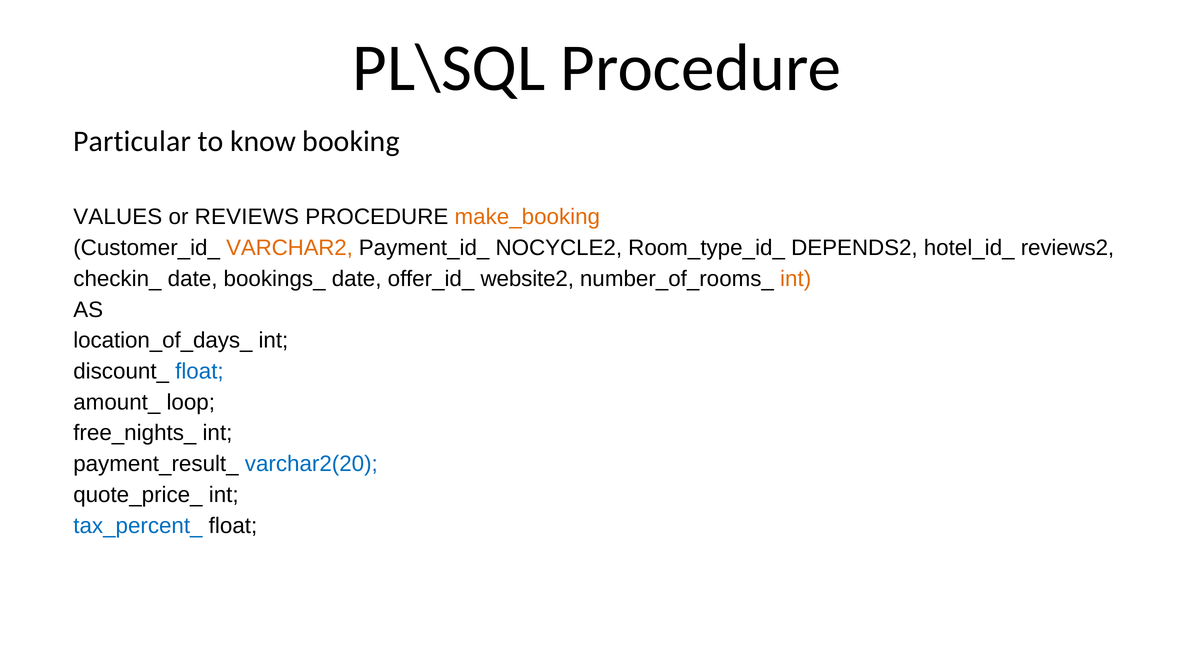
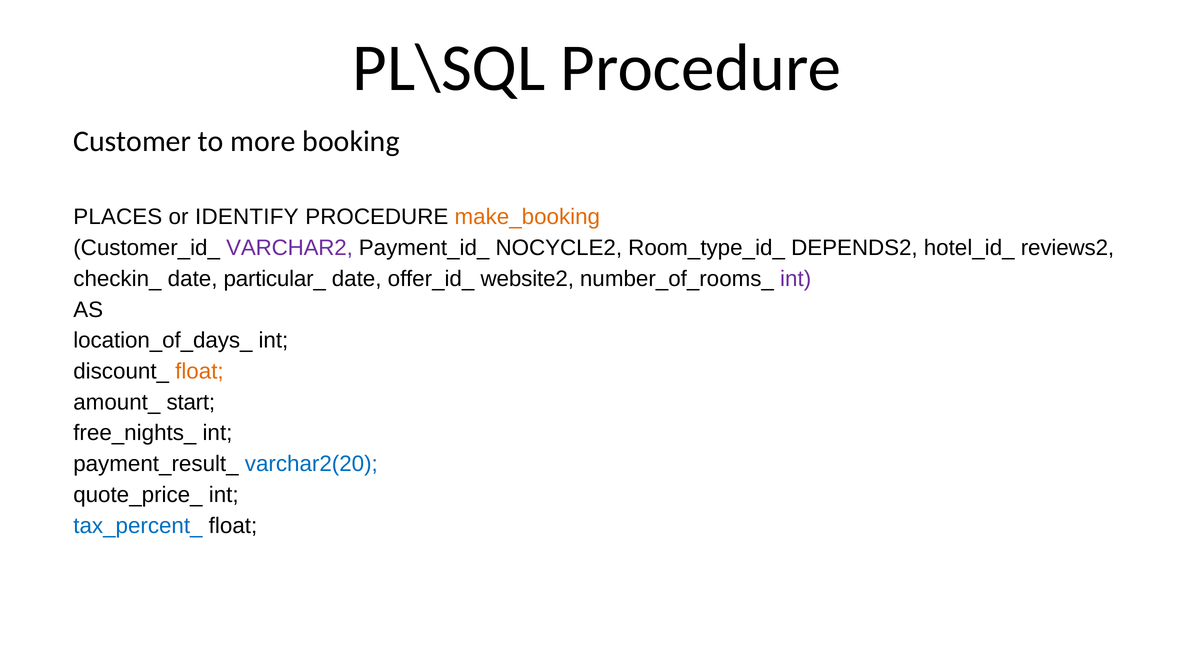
Particular: Particular -> Customer (132, 142)
know: know -> more (263, 142)
VALUES: VALUES -> PLACES (118, 217)
REVIEWS: REVIEWS -> IDENTIFY (247, 217)
VARCHAR2 colour: orange -> purple (290, 248)
bookings_: bookings_ -> particular_ (275, 279)
int colour: orange -> purple (796, 279)
float colour: blue -> orange (199, 372)
loop: loop -> start (191, 403)
